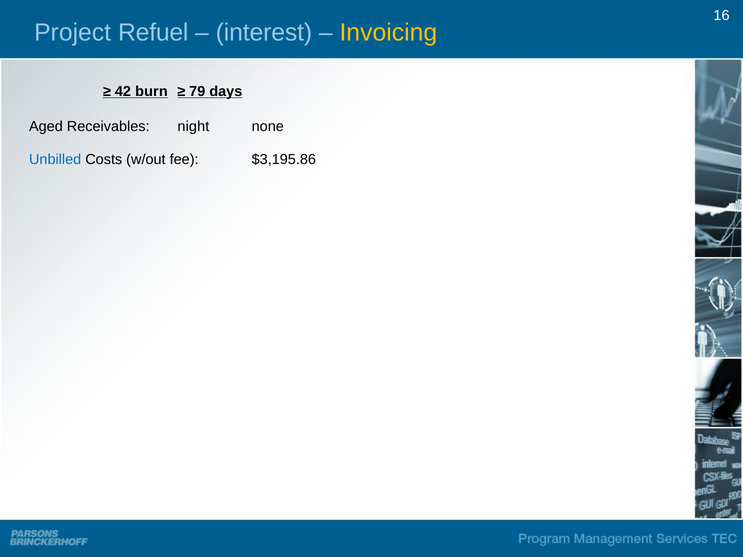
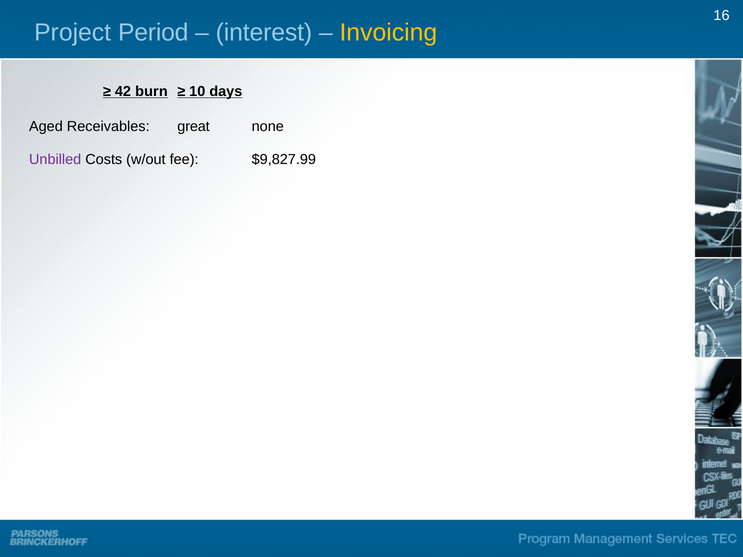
Refuel: Refuel -> Period (153, 32)
79: 79 -> 10 (197, 91)
night: night -> great (194, 126)
Unbilled colour: blue -> purple (55, 160)
$3,195.86: $3,195.86 -> $9,827.99 (284, 160)
